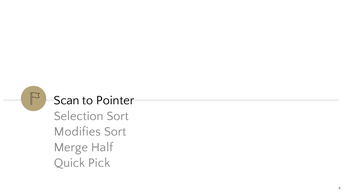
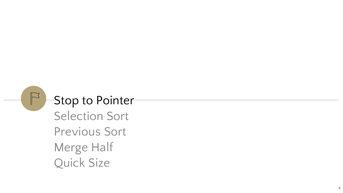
Scan: Scan -> Stop (67, 100)
Modifies: Modifies -> Previous (77, 131)
Pick: Pick -> Size (99, 163)
